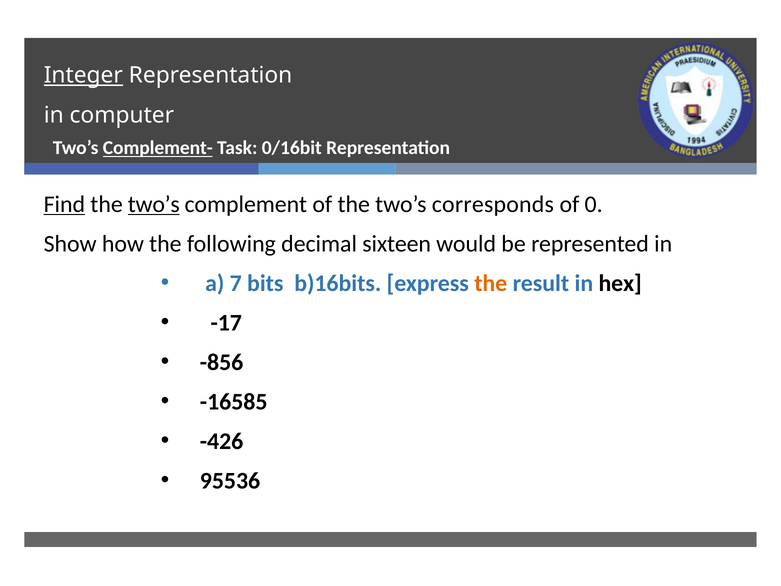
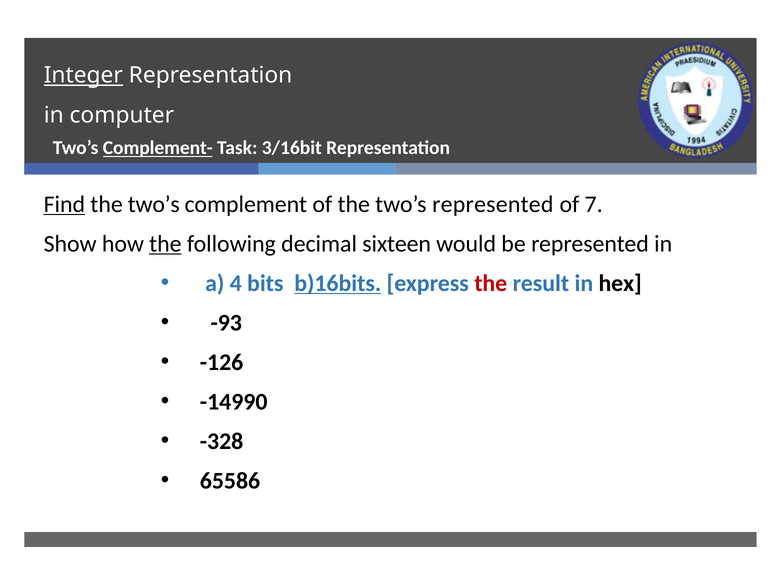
0/16bit: 0/16bit -> 3/16bit (292, 148)
two’s underline: present -> none (154, 204)
two’s corresponds: corresponds -> represented (493, 204)
0: 0 -> 7 (594, 204)
the underline: none -> present (165, 244)
7: 7 -> 4 (236, 283)
b)16bits underline: none -> present (338, 283)
the colour: orange -> red (491, 283)
-17: -17 -> -93 (226, 323)
-856: -856 -> -126 (222, 362)
-16585: -16585 -> -14990 (234, 402)
-426: -426 -> -328 (222, 441)
95536: 95536 -> 65586 (230, 480)
